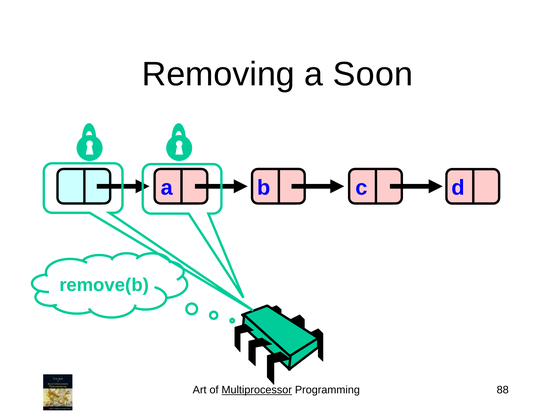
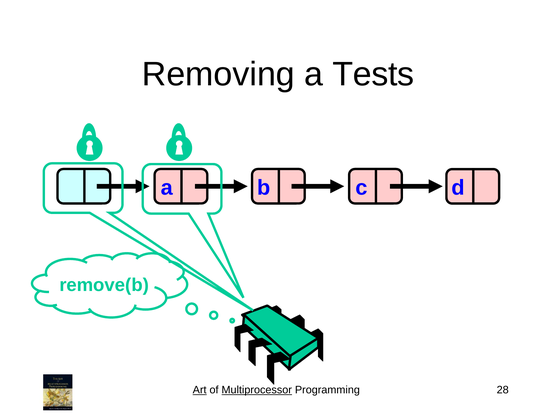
Soon: Soon -> Tests (373, 74)
Art underline: none -> present (200, 390)
88: 88 -> 28 (503, 390)
